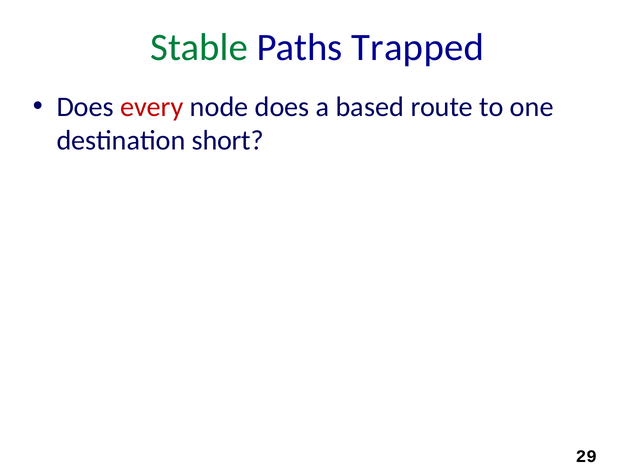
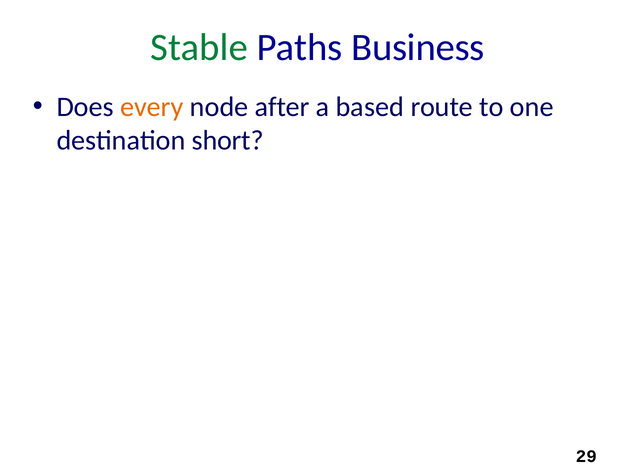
Trapped: Trapped -> Business (418, 48)
every colour: red -> orange (152, 107)
node does: does -> after (282, 107)
